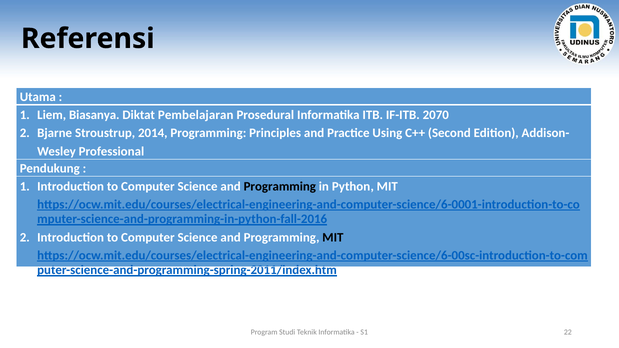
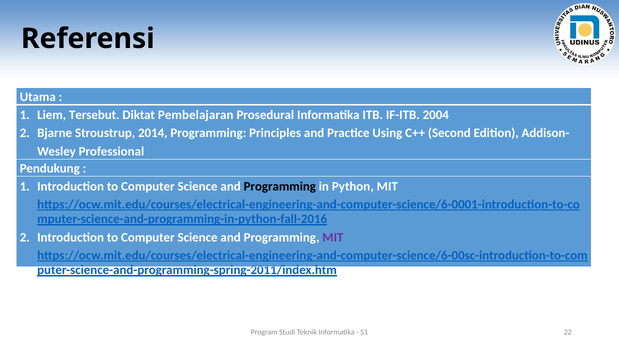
Biasanya: Biasanya -> Tersebut (94, 115)
2070: 2070 -> 2004 (436, 115)
MIT colour: black -> purple (333, 237)
